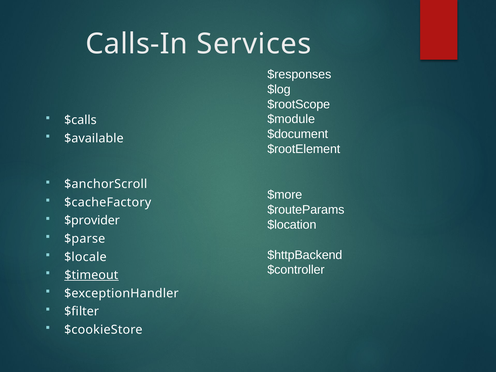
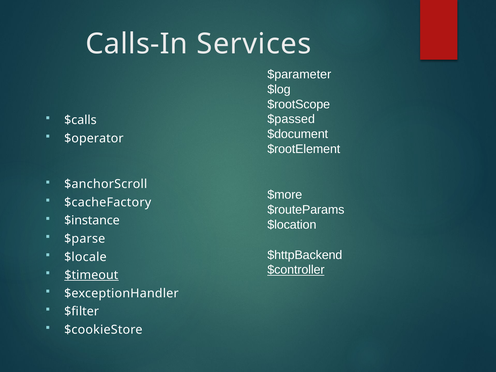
$responses: $responses -> $parameter (299, 75)
$module: $module -> $passed (291, 119)
$available: $available -> $operator (94, 138)
$provider: $provider -> $instance (92, 221)
$controller underline: none -> present (296, 270)
